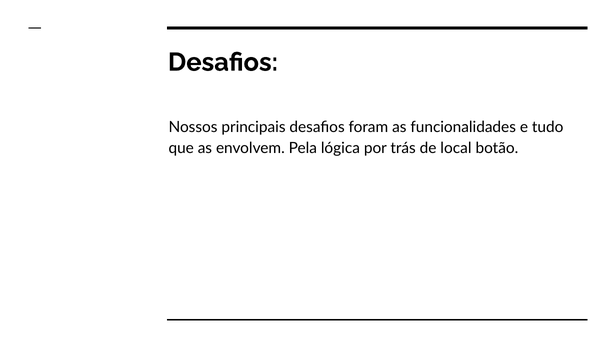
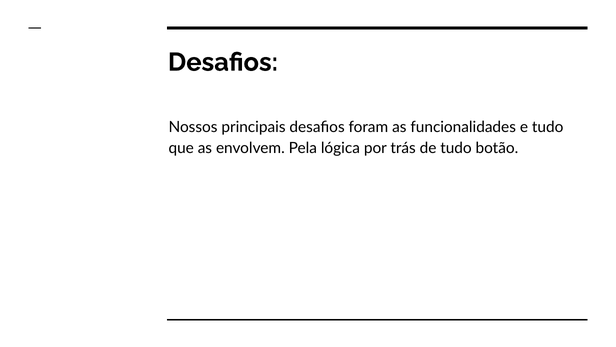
de local: local -> tudo (456, 148)
